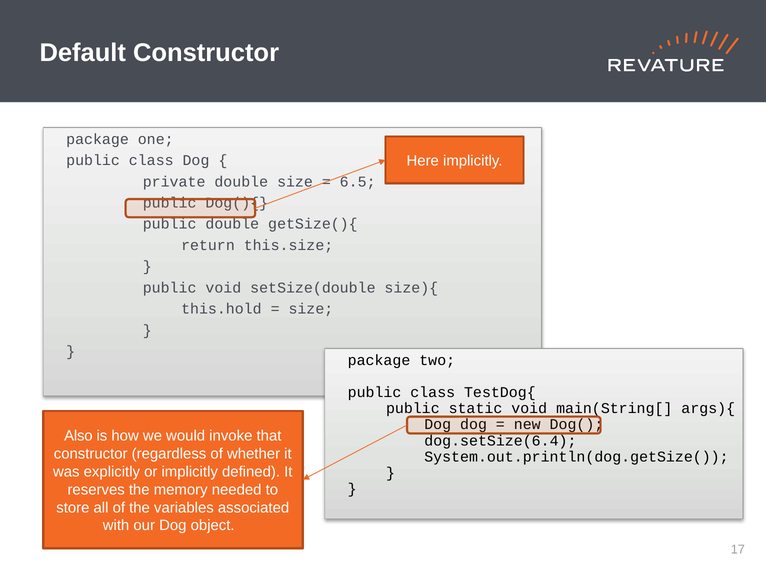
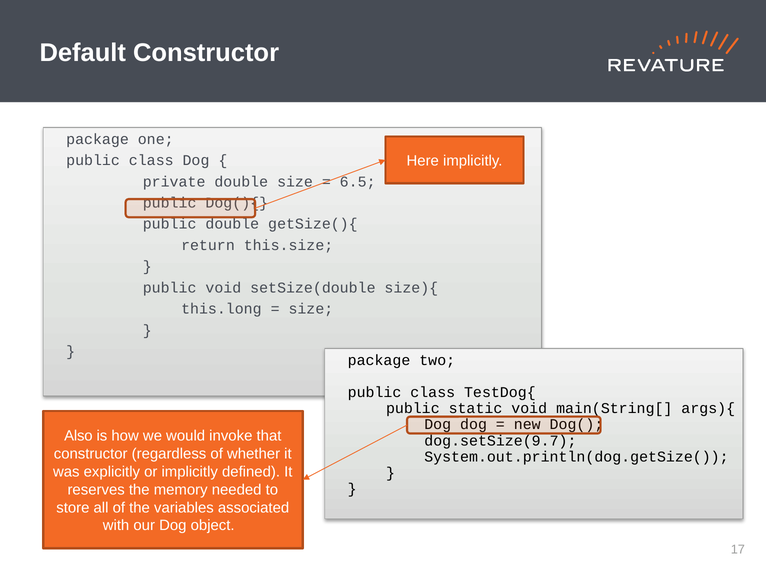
this.hold: this.hold -> this.long (221, 309)
dog.setSize(6.4: dog.setSize(6.4 -> dog.setSize(9.7 (500, 440)
